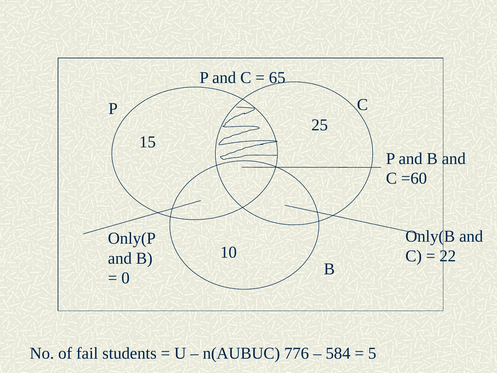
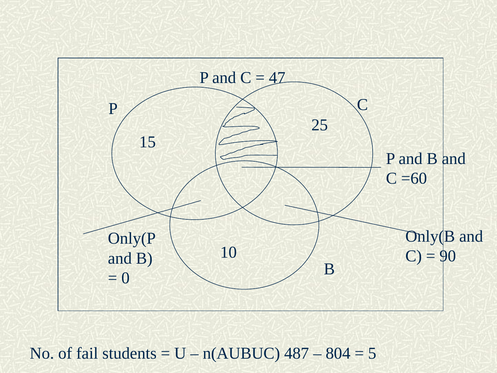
65: 65 -> 47 (277, 78)
22: 22 -> 90 (448, 256)
776: 776 -> 487 (297, 353)
584: 584 -> 804 (338, 353)
